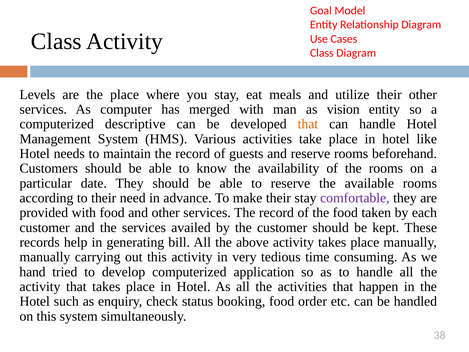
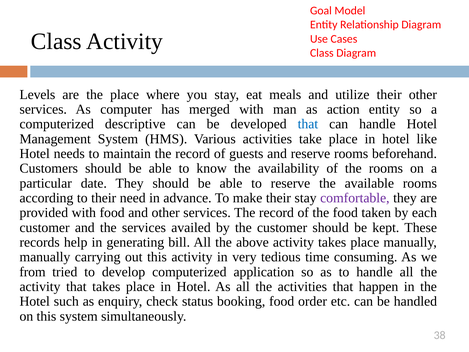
vision: vision -> action (343, 109)
that colour: orange -> blue (308, 124)
hand: hand -> from (32, 272)
